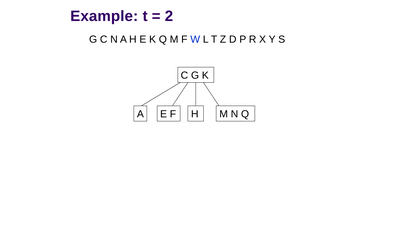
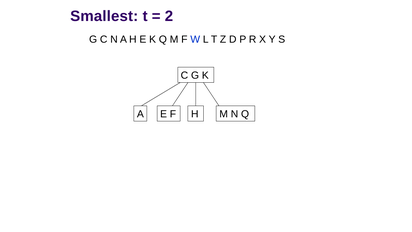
Example: Example -> Smallest (104, 16)
